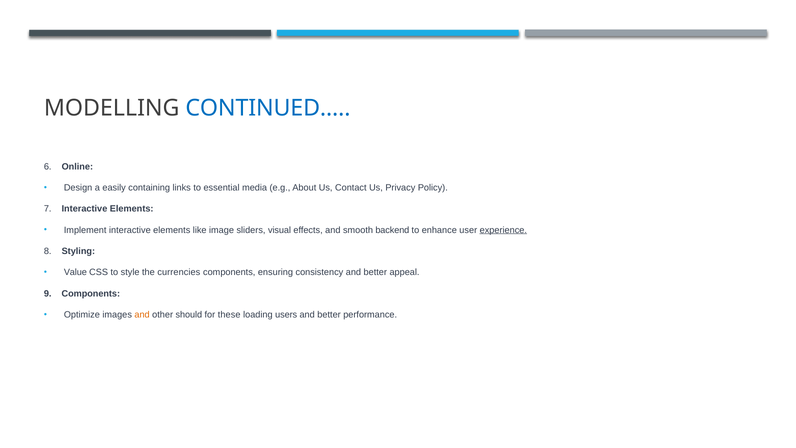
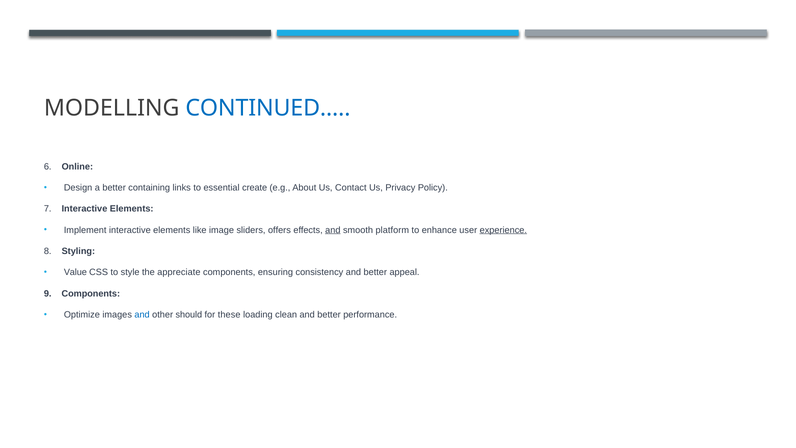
a easily: easily -> better (114, 188)
media: media -> create (255, 188)
visual: visual -> offers (279, 230)
and underline: none -> present (333, 230)
backend: backend -> platform (392, 230)
currencies: currencies -> appreciate (179, 272)
and colour: orange -> blue (142, 315)
users: users -> clean (286, 315)
